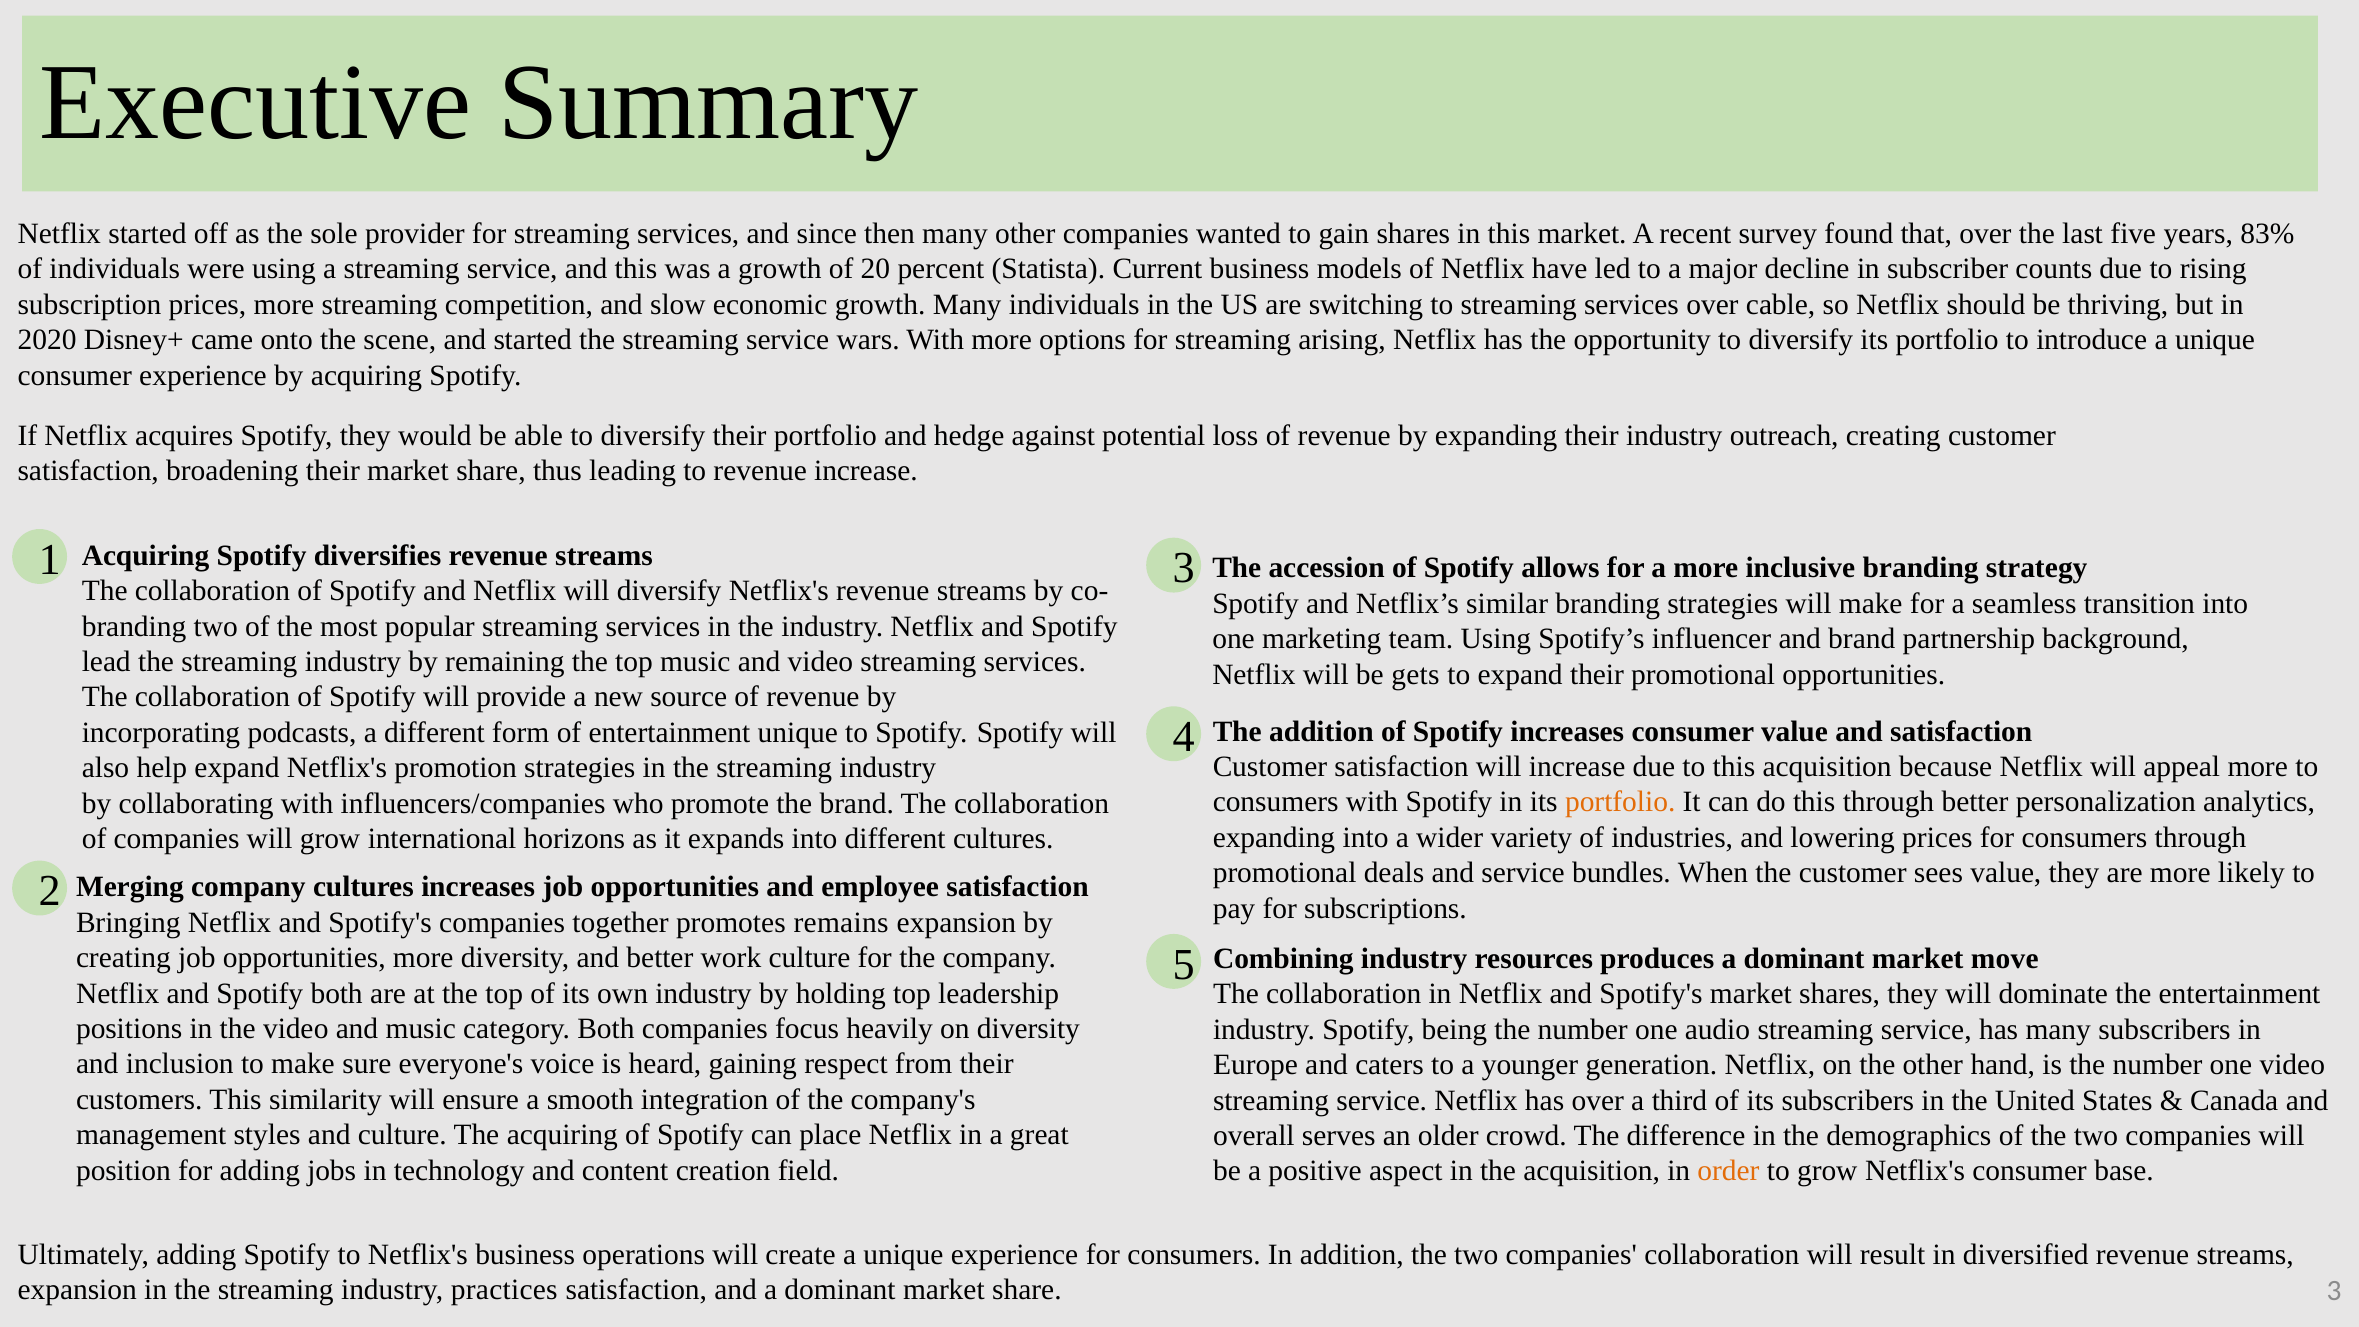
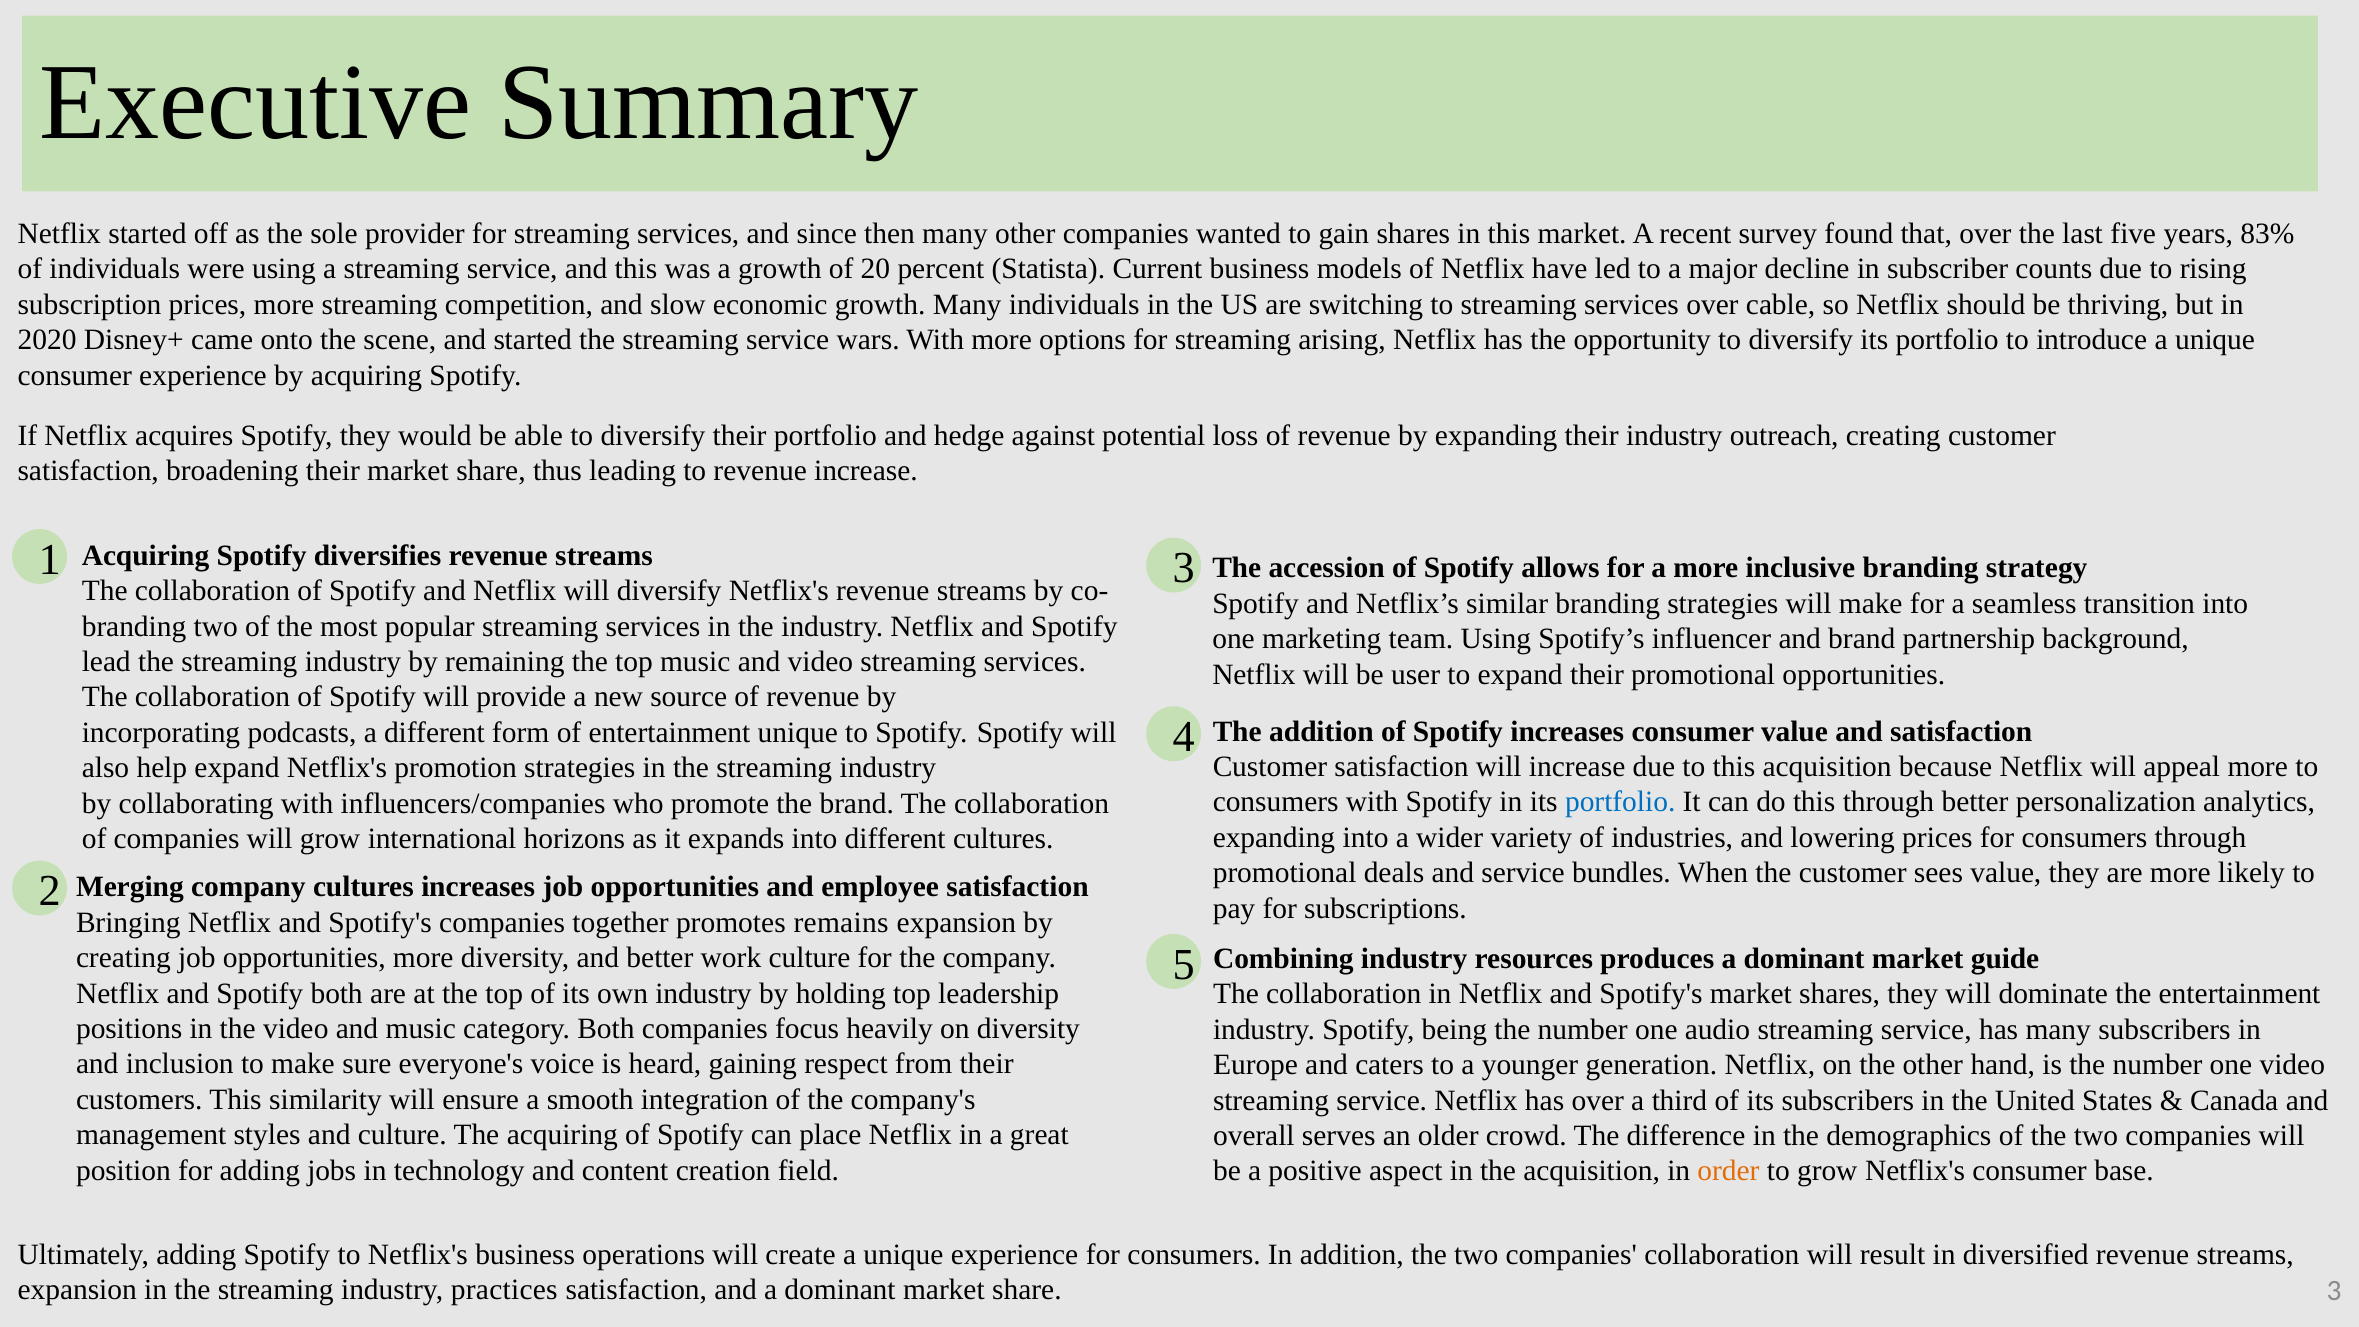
gets: gets -> user (1416, 674)
portfolio colour: orange -> blue (1620, 802)
move: move -> guide (2005, 959)
